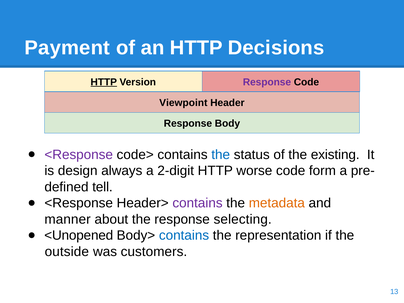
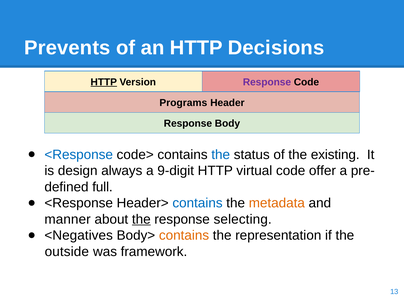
Payment: Payment -> Prevents (67, 48)
Viewpoint: Viewpoint -> Programs (183, 103)
<Response colour: purple -> blue (79, 155)
2-digit: 2-digit -> 9-digit (176, 171)
worse: worse -> virtual (254, 171)
form: form -> offer (322, 171)
tell: tell -> full (102, 187)
contains colour: purple -> blue (197, 203)
the underline: none -> present (141, 219)
<Unopened: <Unopened -> <Negatives (79, 235)
contains colour: blue -> orange (184, 235)
customers: customers -> framework (154, 252)
